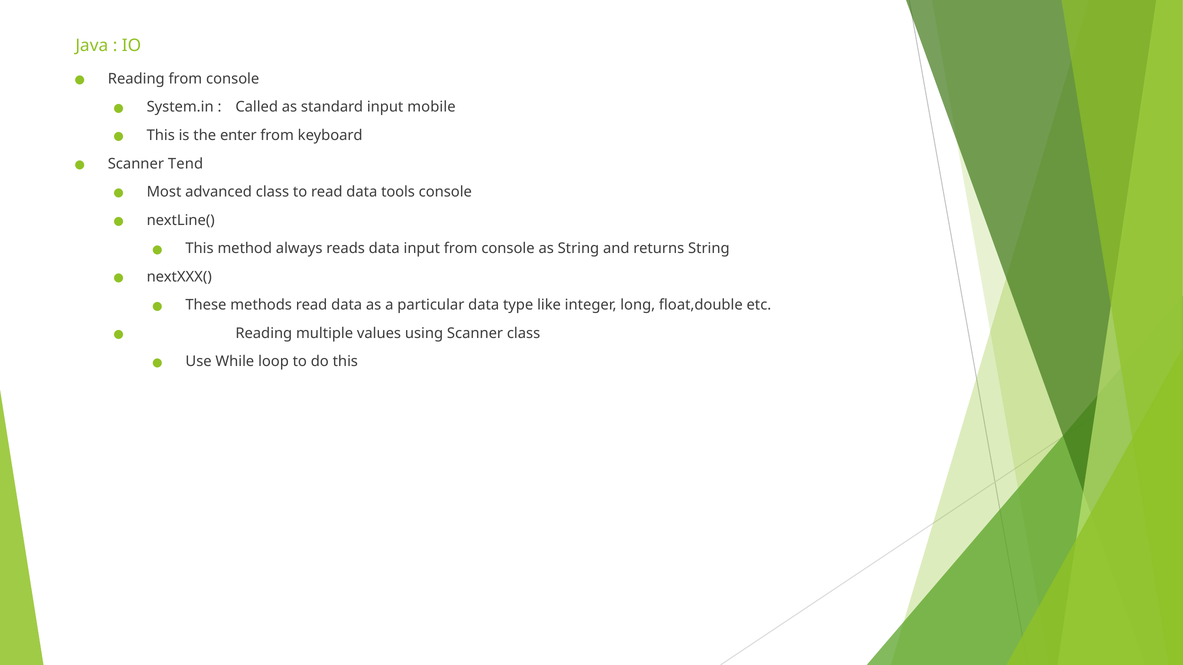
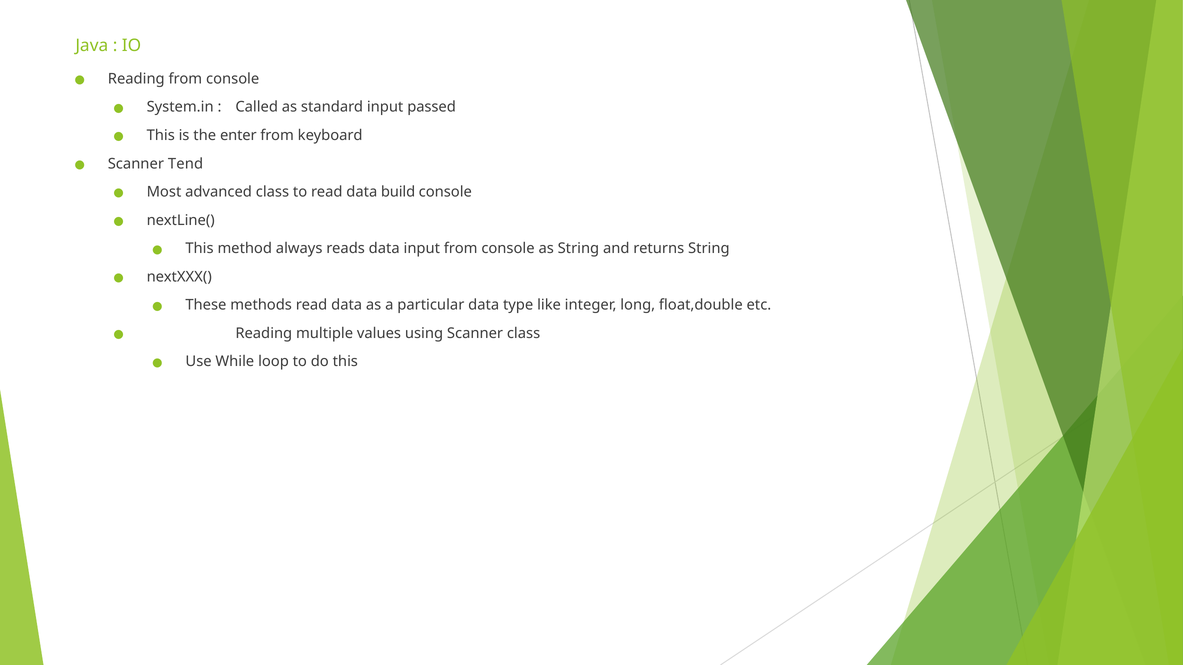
mobile: mobile -> passed (432, 107)
tools: tools -> build (398, 192)
